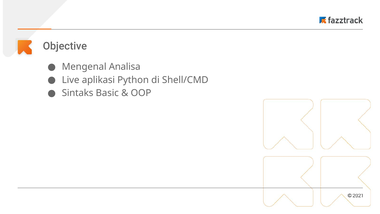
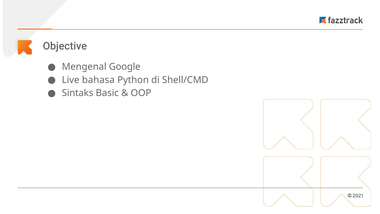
Analisa: Analisa -> Google (125, 67)
aplikasi: aplikasi -> bahasa (98, 80)
